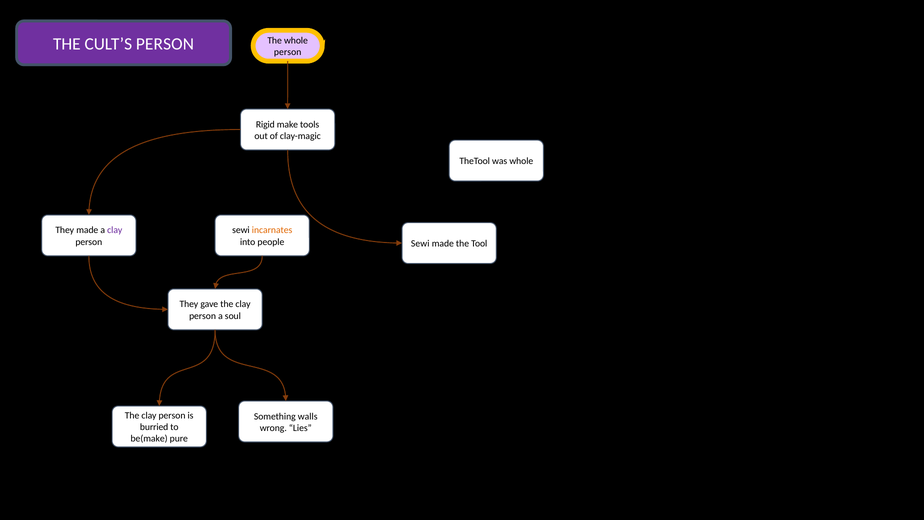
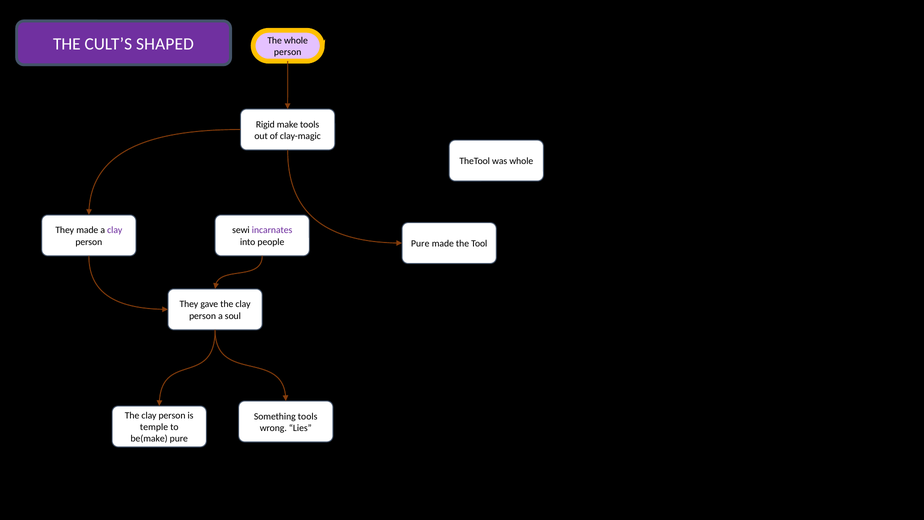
CULT’S PERSON: PERSON -> SHAPED (165, 44)
incarnates colour: orange -> purple (272, 230)
Sewi: Sewi -> Pure (420, 244)
Something walls: walls -> tools (308, 416)
burried: burried -> temple (154, 427)
